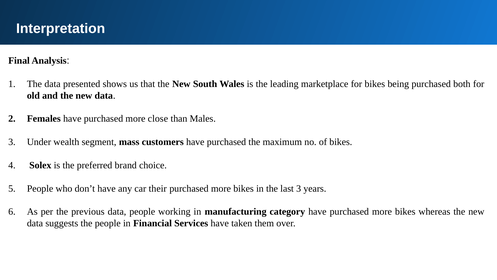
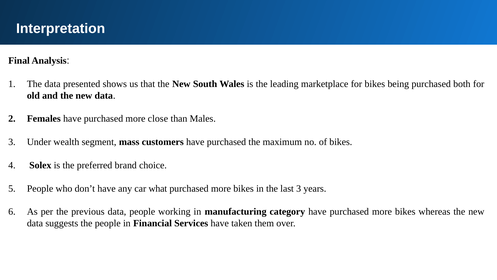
their: their -> what (158, 188)
